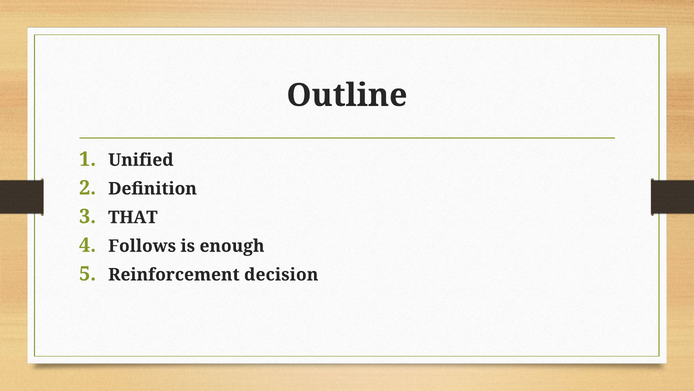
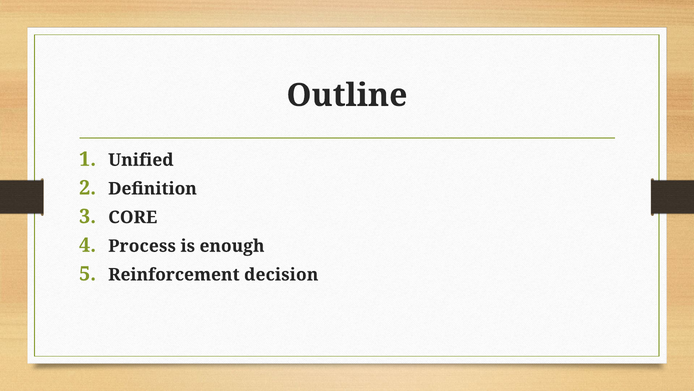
THAT: THAT -> CORE (133, 217)
Follows: Follows -> Process (142, 246)
